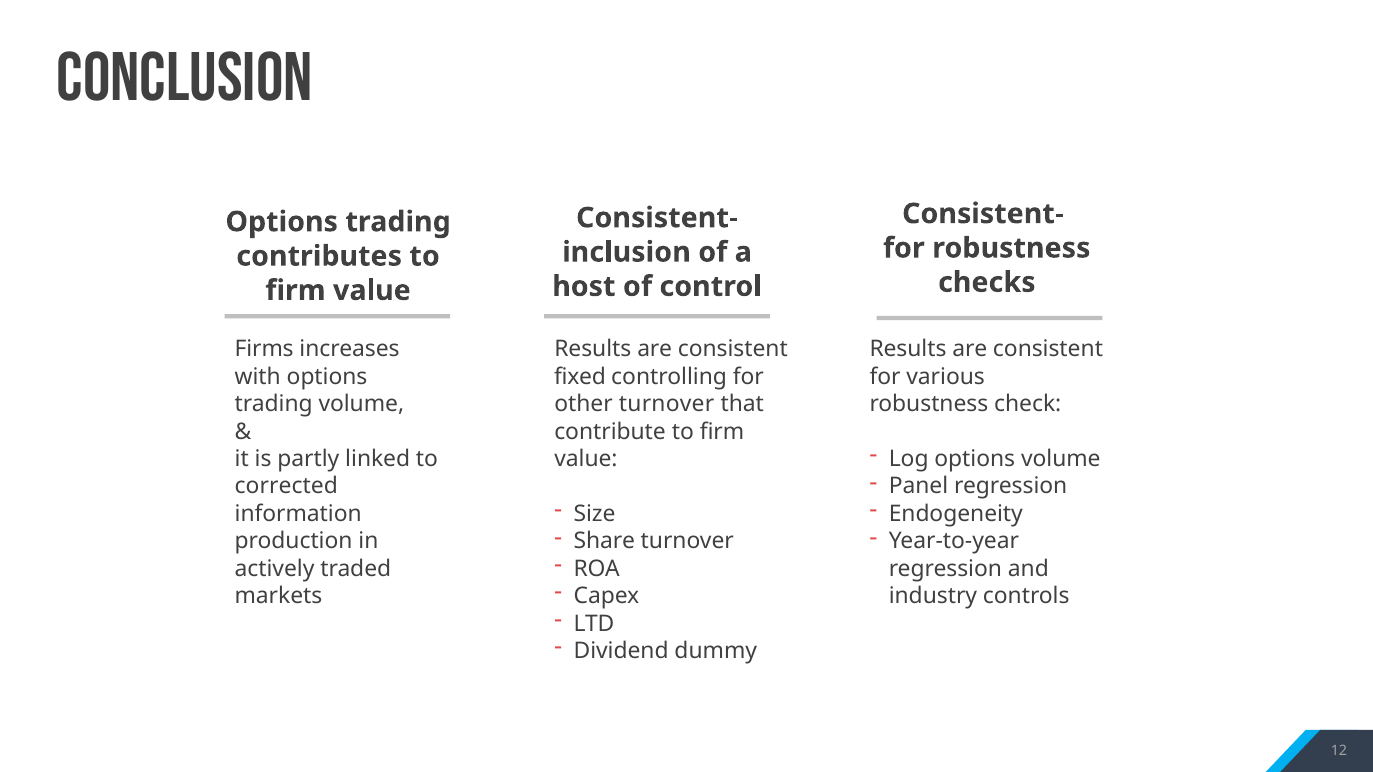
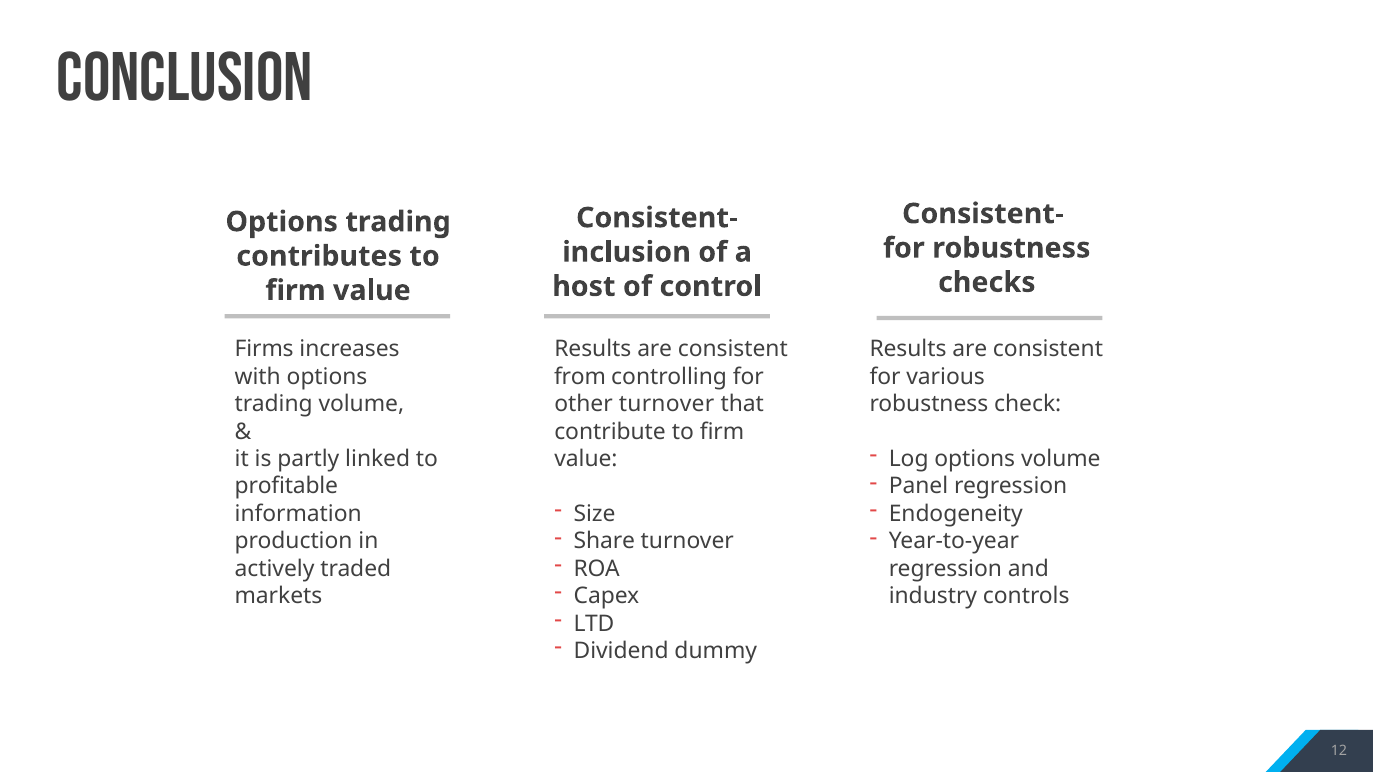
fixed: fixed -> from (580, 377)
corrected: corrected -> profitable (286, 487)
